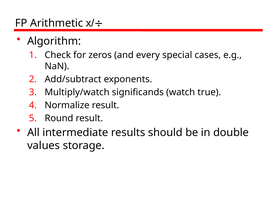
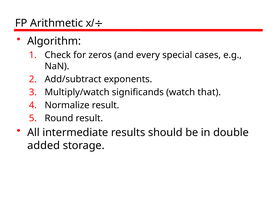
true: true -> that (209, 92)
values: values -> added (44, 146)
